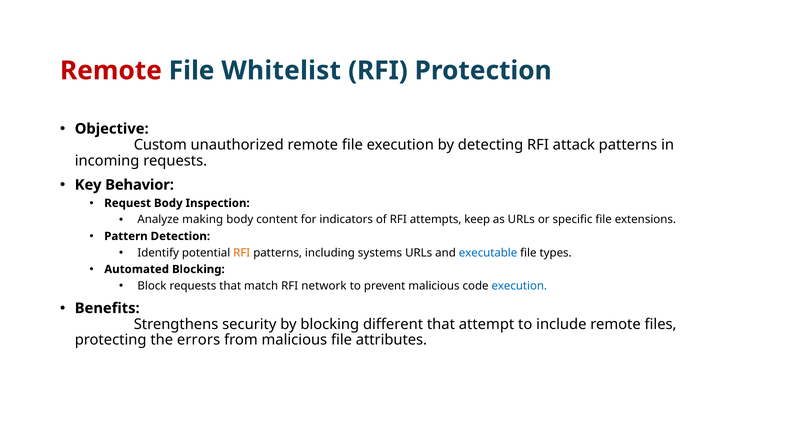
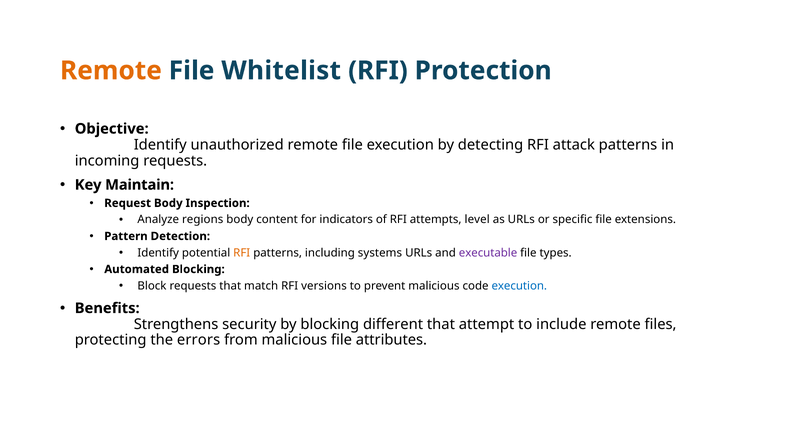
Remote colour: red -> orange (111, 71)
Custom: Custom -> Identify (160, 145)
Behavior: Behavior -> Maintain (140, 185)
making: making -> regions (203, 220)
keep: keep -> level (477, 220)
executable colour: blue -> purple (488, 253)
network: network -> versions (324, 286)
